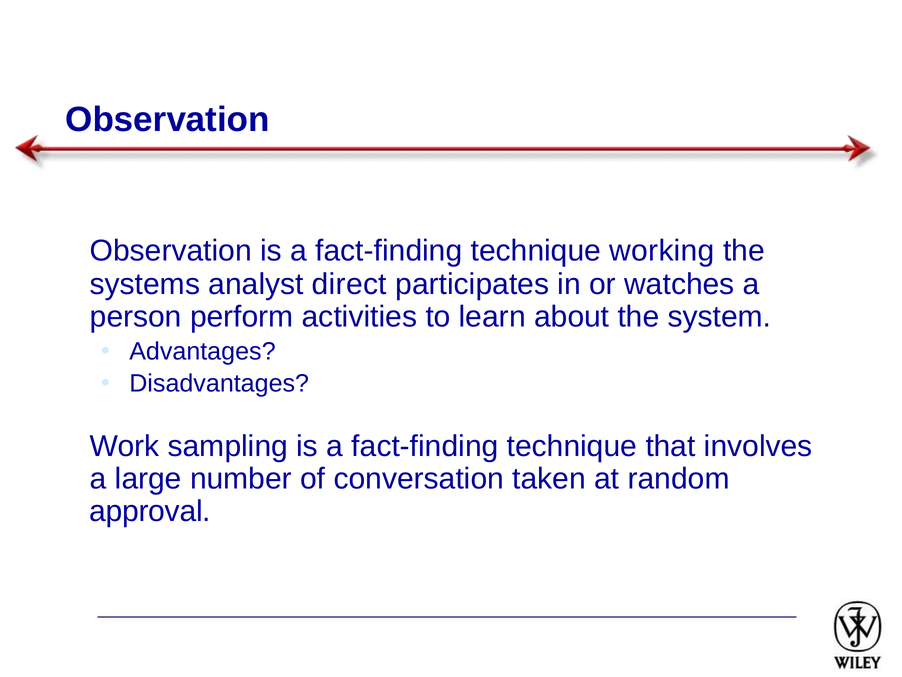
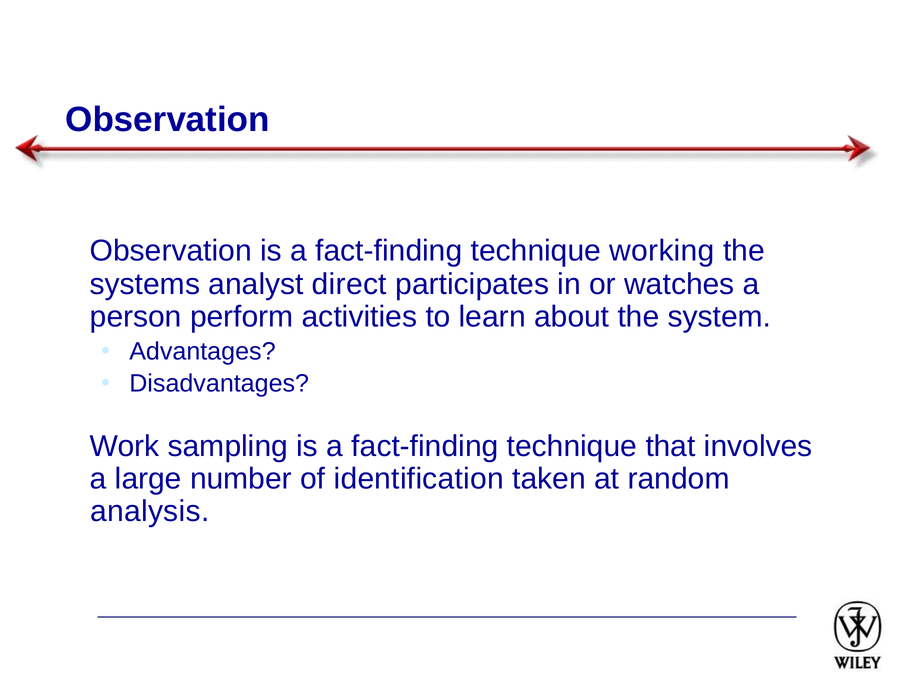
conversation: conversation -> identification (419, 479)
approval: approval -> analysis (150, 511)
